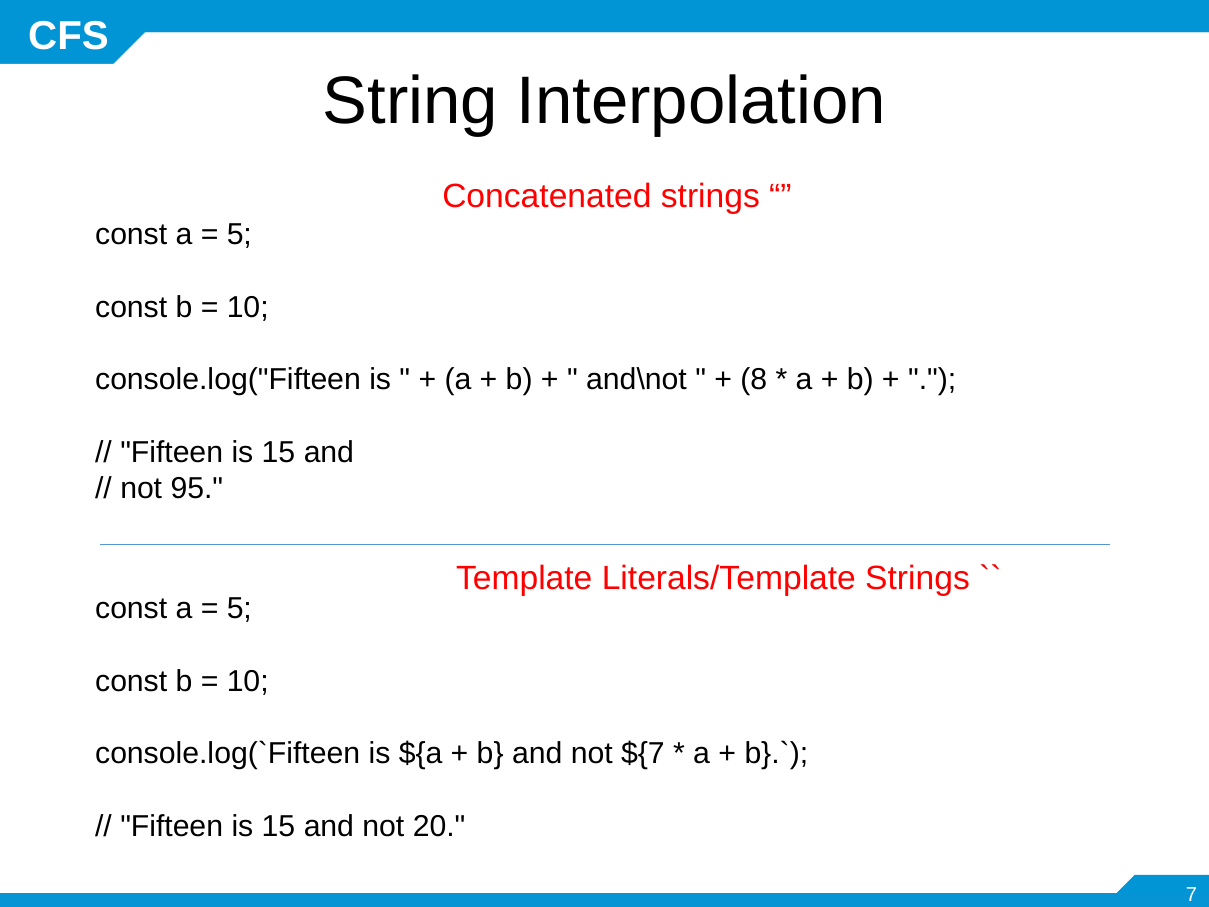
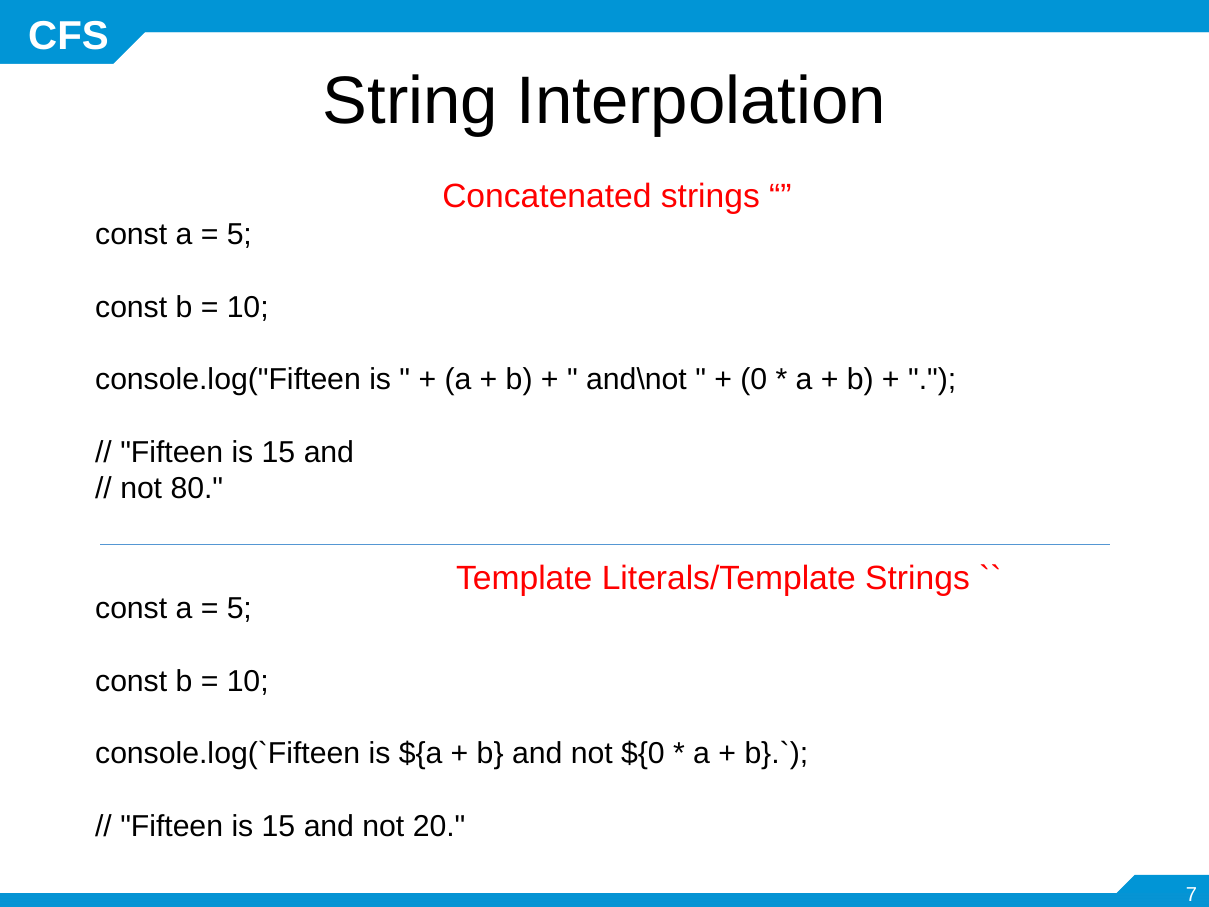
8: 8 -> 0 (754, 380)
95: 95 -> 80 (197, 488)
${7: ${7 -> ${0 (643, 754)
